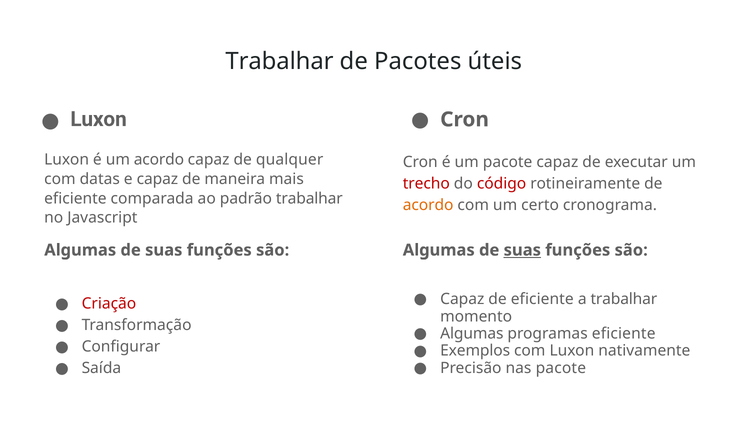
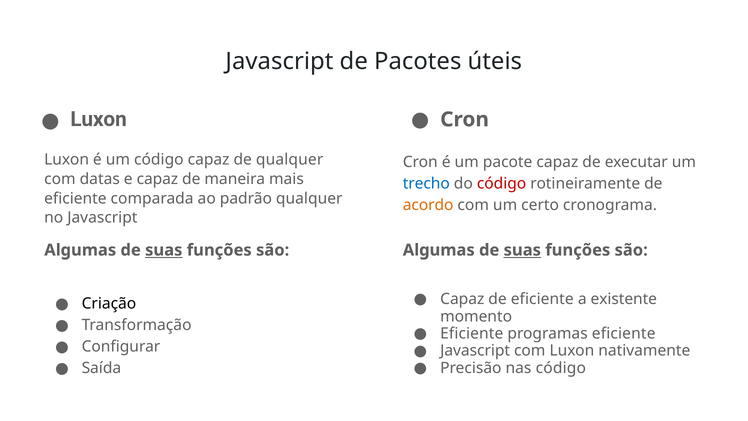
Trabalhar: Trabalhar -> Javascript (279, 62)
um acordo: acordo -> código (159, 160)
trecho colour: red -> blue (426, 183)
padrão trabalhar: trabalhar -> qualquer (309, 198)
suas underline: none -> present (164, 250)
a trabalhar: trabalhar -> existente (624, 299)
Criação colour: red -> black (109, 303)
Algumas: Algumas -> Eficiente (472, 333)
Exemplos: Exemplos -> Javascript (475, 351)
nas pacote: pacote -> código (561, 368)
